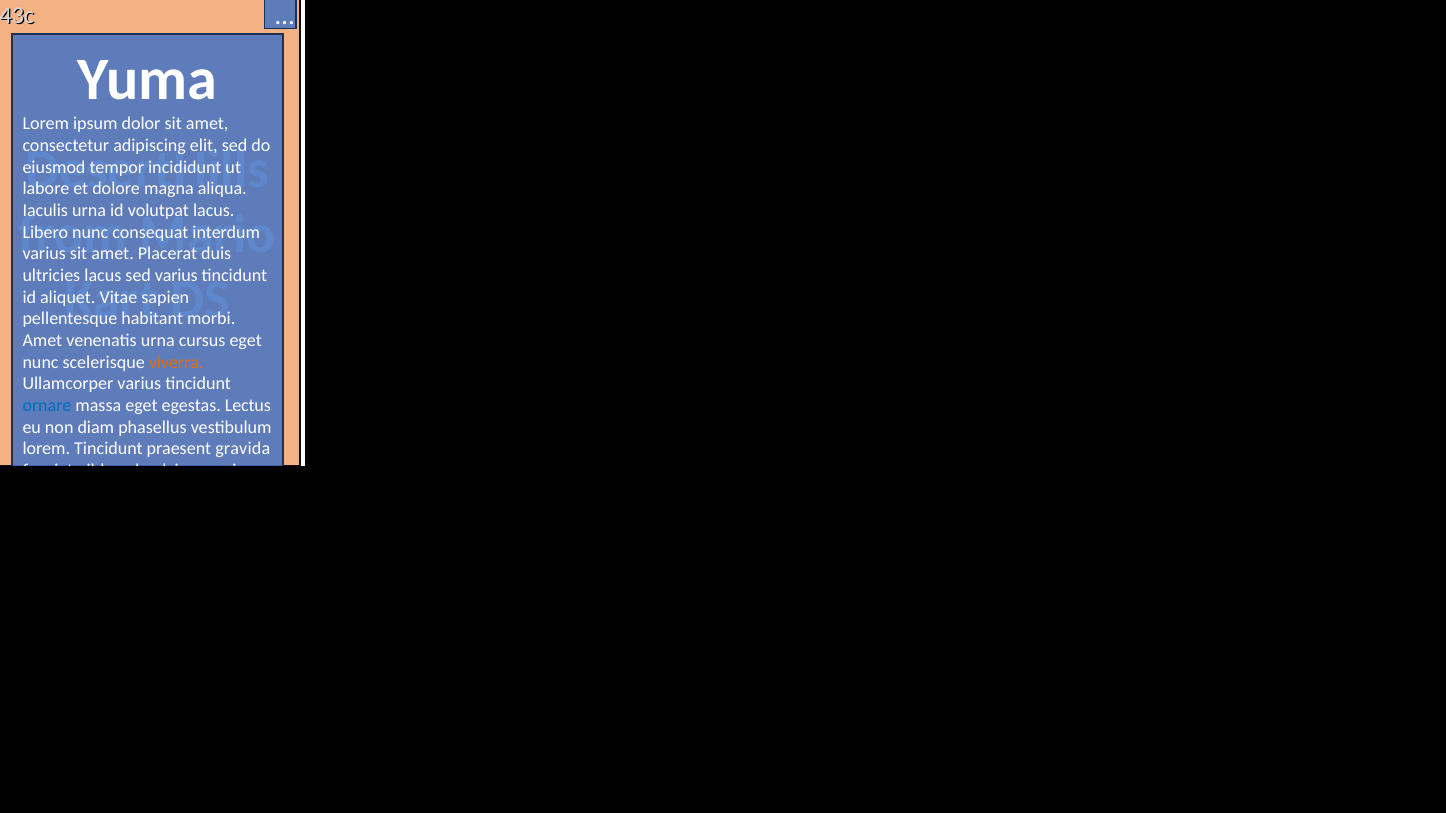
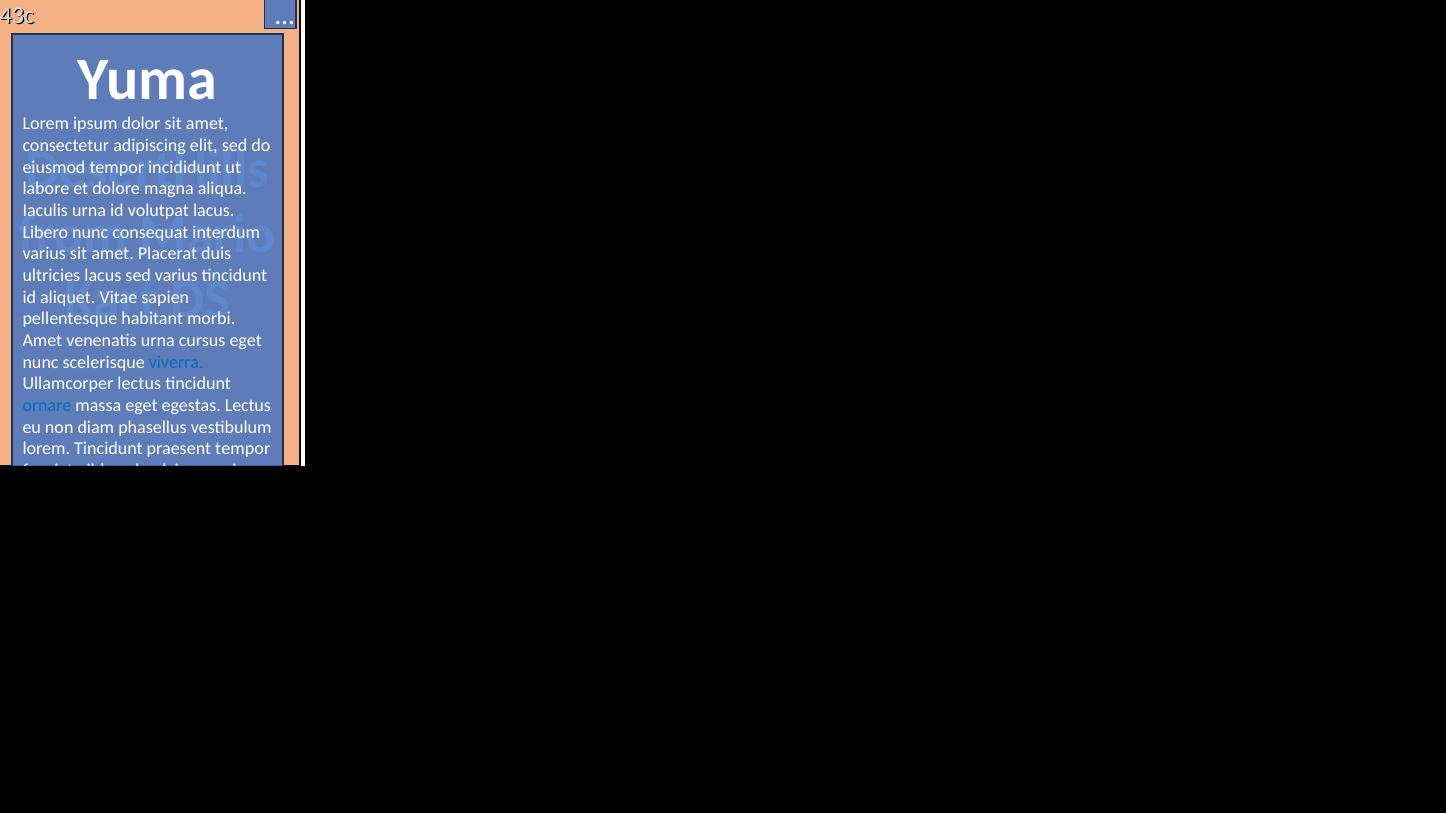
viverra colour: orange -> blue (176, 362)
Ullamcorper varius: varius -> lectus (139, 384)
praesent gravida: gravida -> tempor (243, 449)
